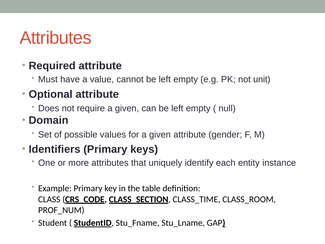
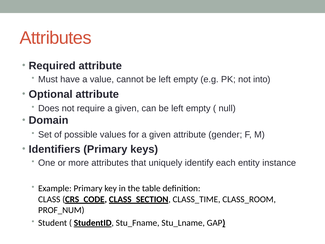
unit: unit -> into (262, 79)
